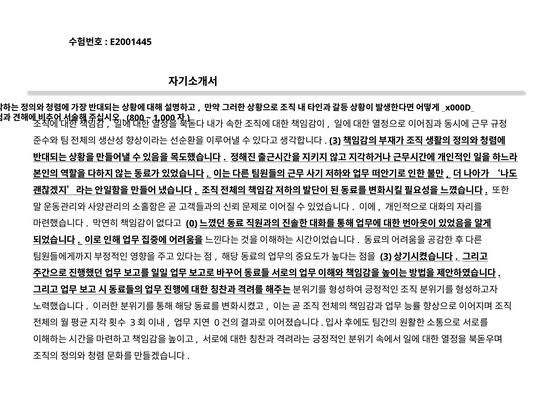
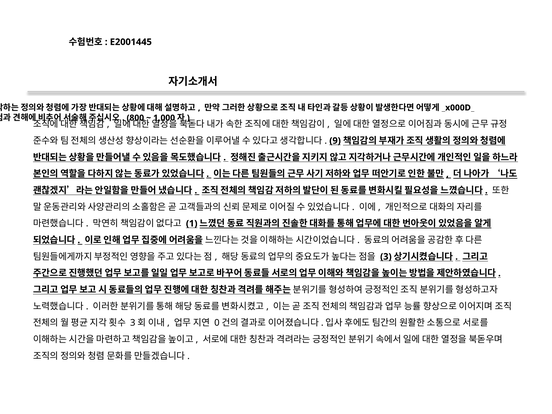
3: 3 -> 9 (335, 141)
0: 0 -> 1 (192, 224)
